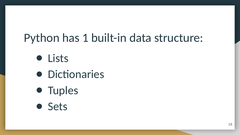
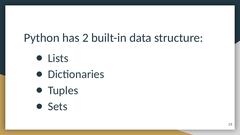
1: 1 -> 2 (85, 38)
